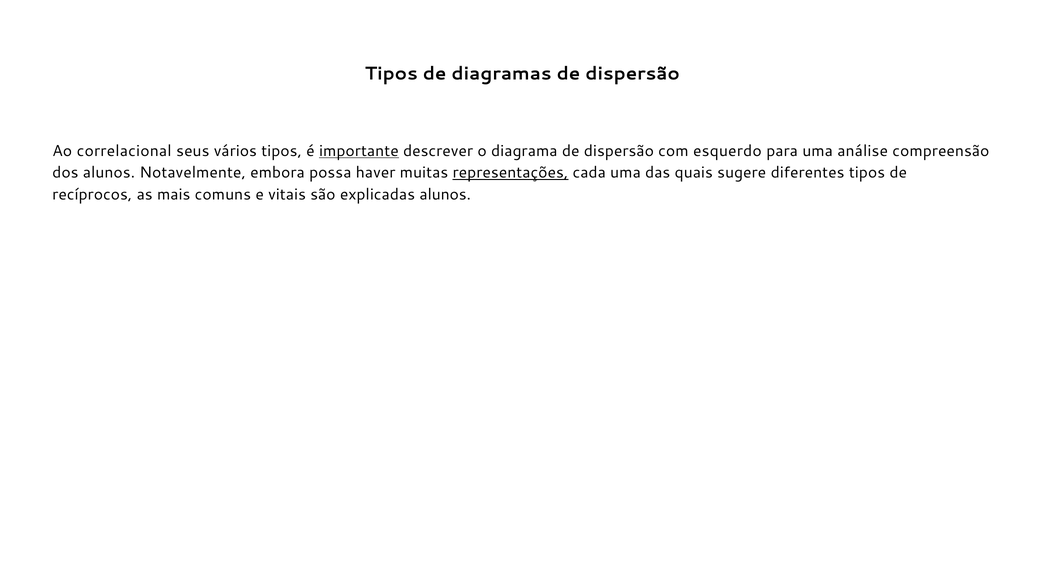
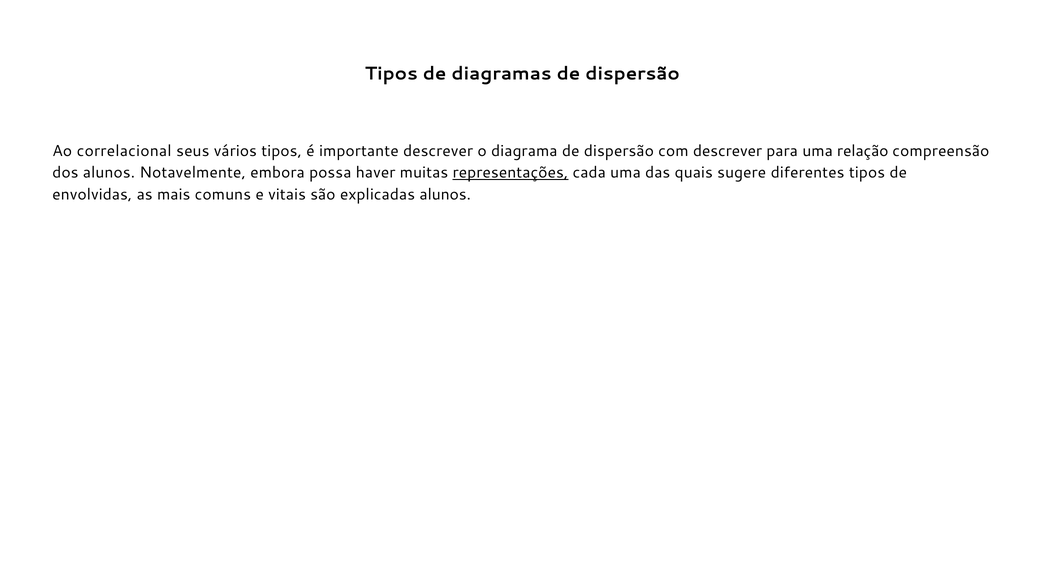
importante underline: present -> none (359, 151)
com esquerdo: esquerdo -> descrever (728, 151)
análise: análise -> relação (863, 151)
recíprocos: recíprocos -> envolvidas (92, 195)
